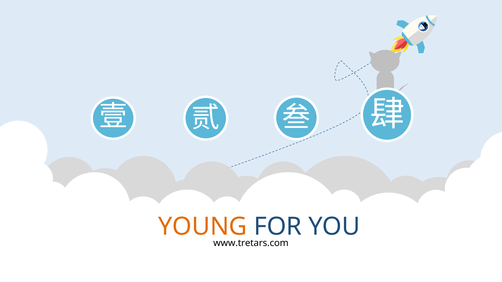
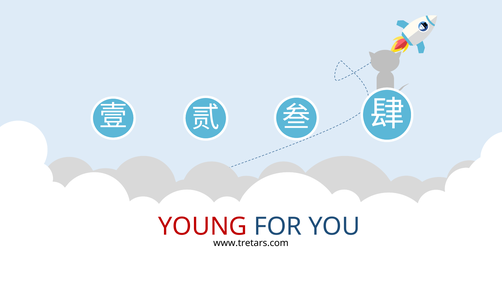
YOUNG colour: orange -> red (203, 227)
